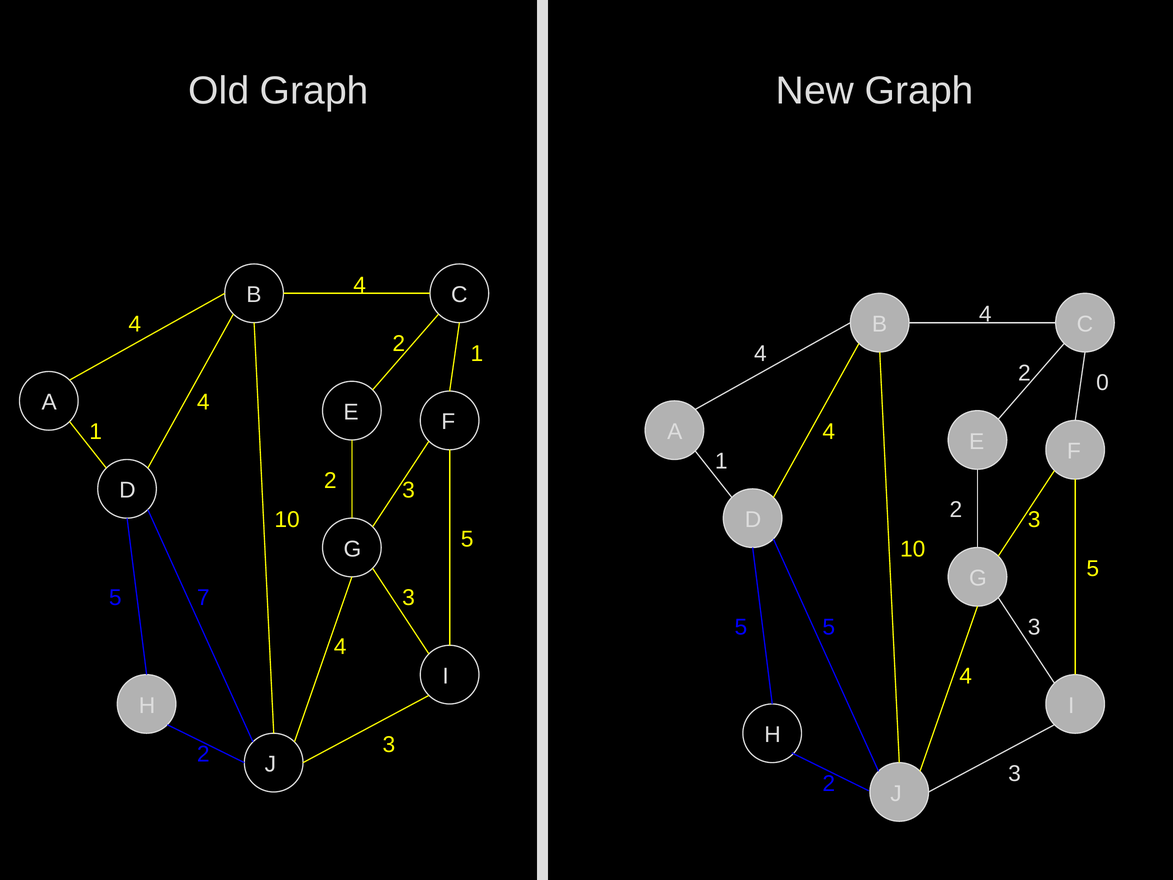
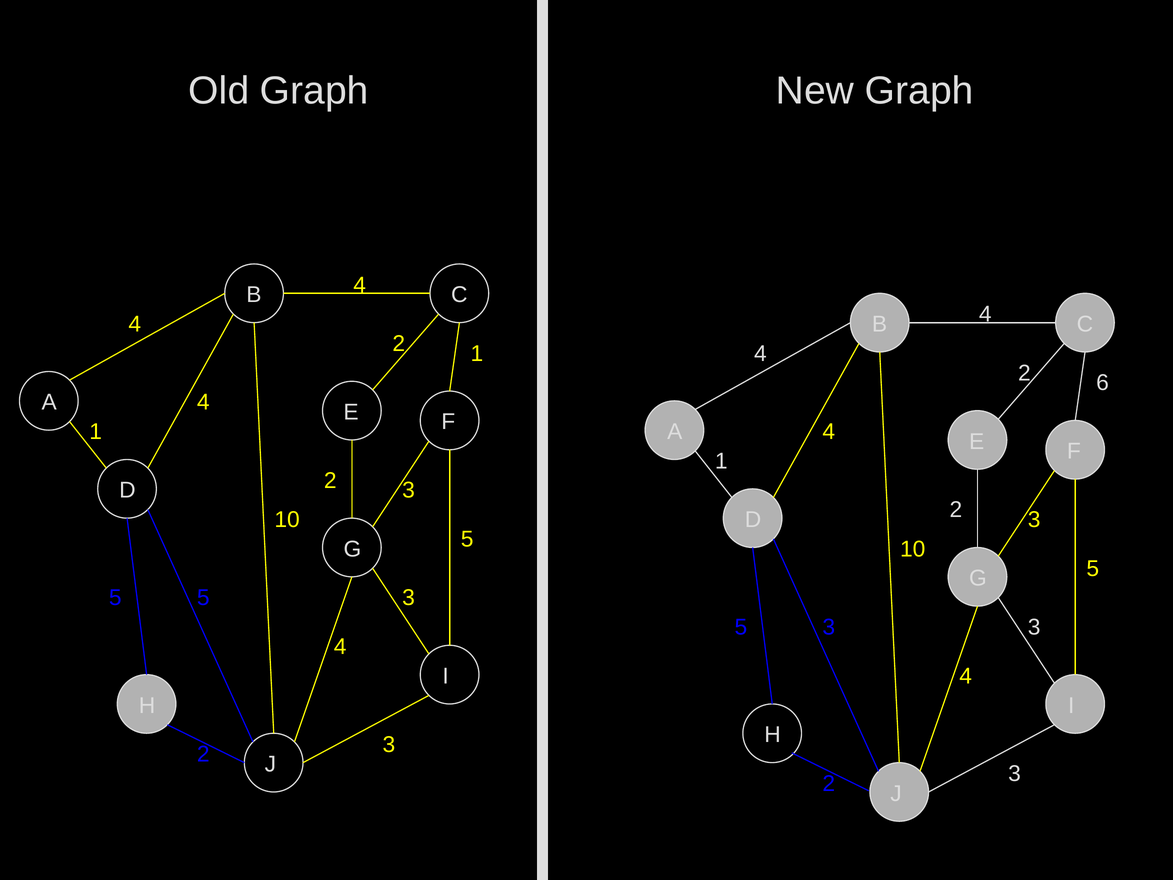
0: 0 -> 6 (1103, 383)
5 7: 7 -> 5 (203, 598)
5: 5 -> 3 (829, 627)
